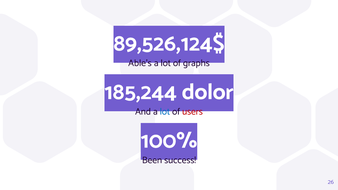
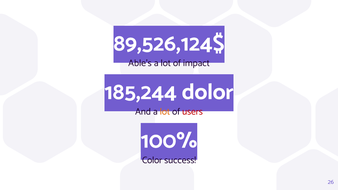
graphs: graphs -> impact (196, 63)
lot colour: blue -> orange (165, 112)
Been: Been -> Color (152, 160)
